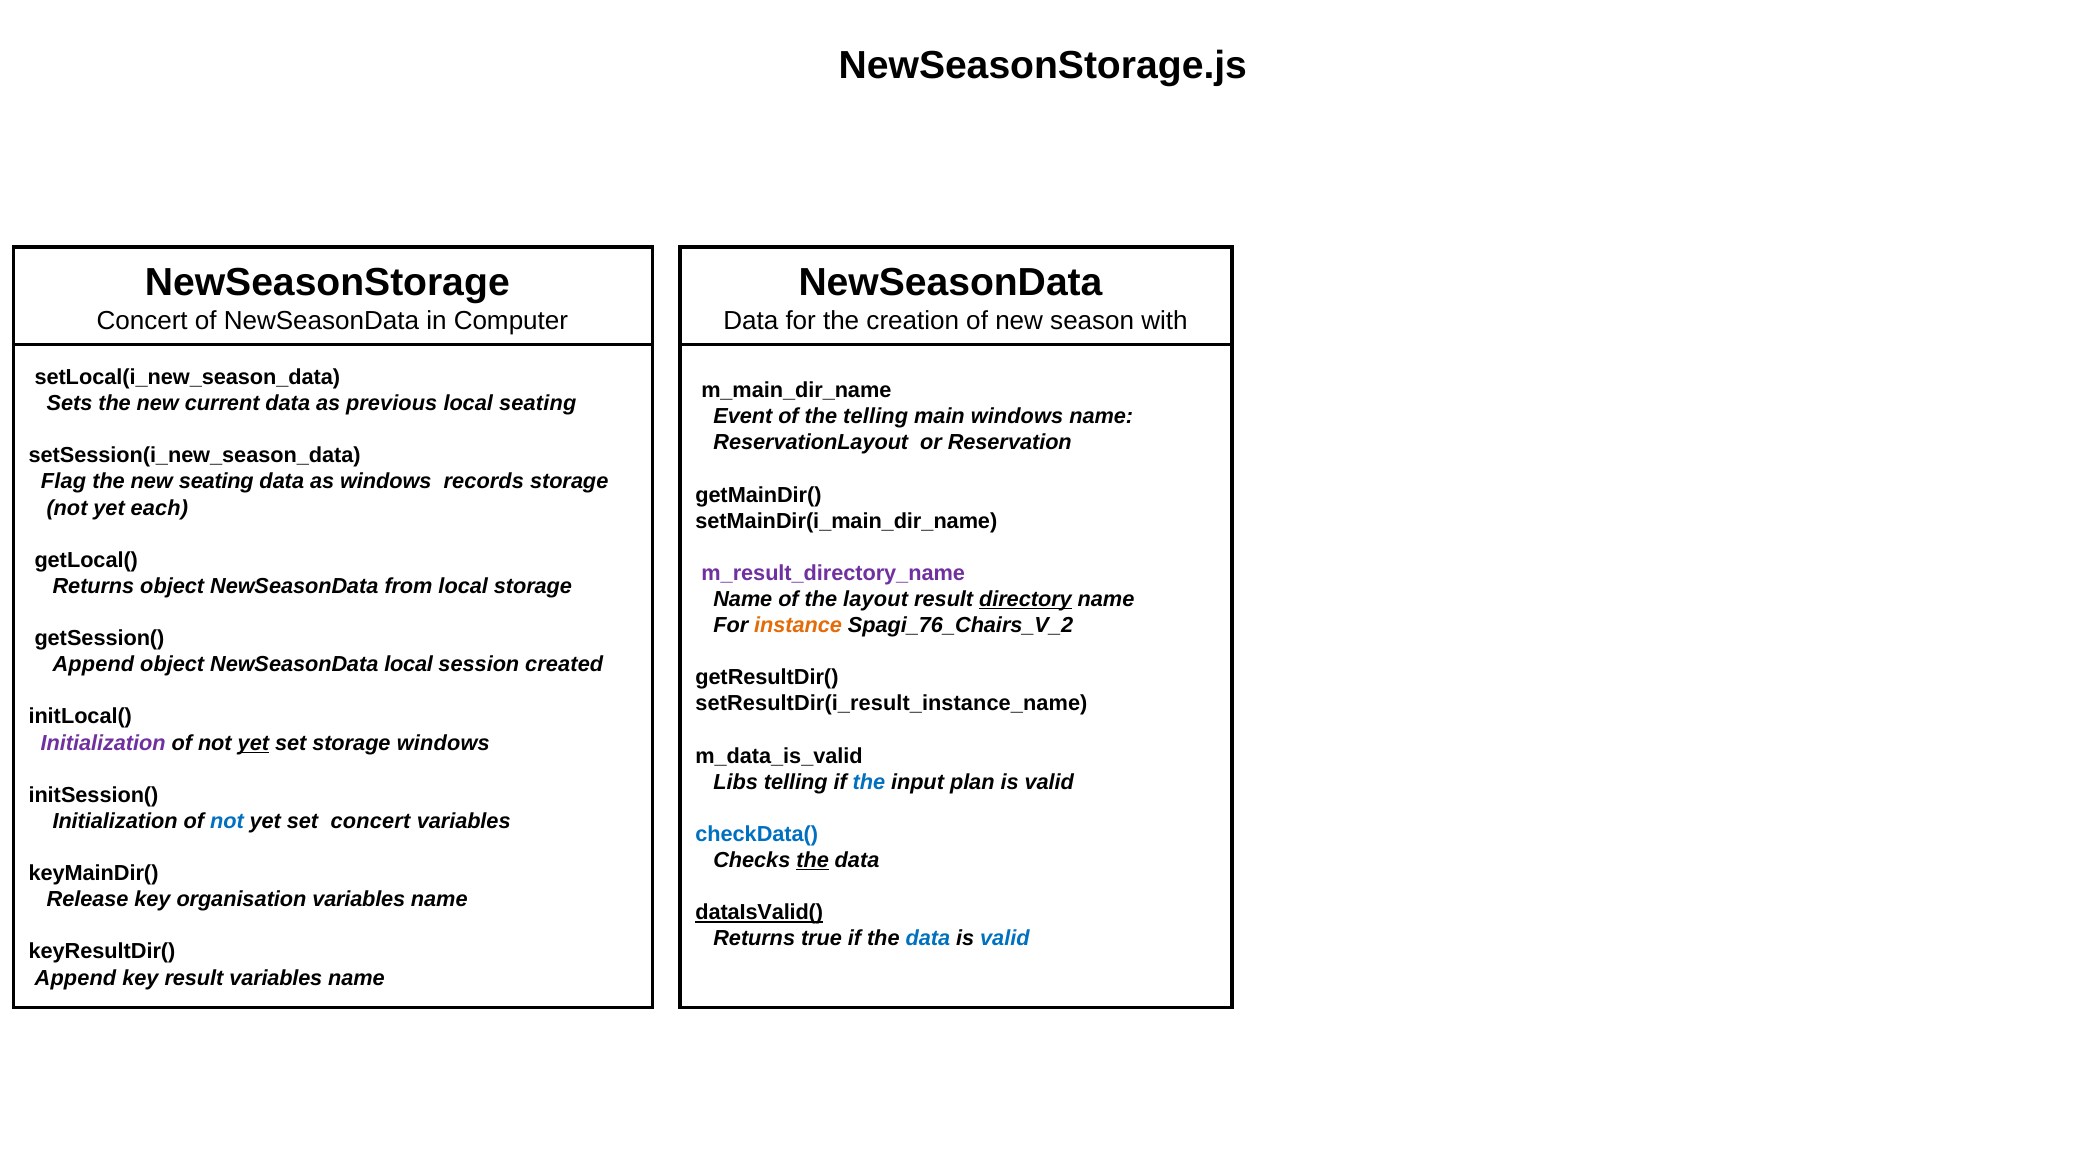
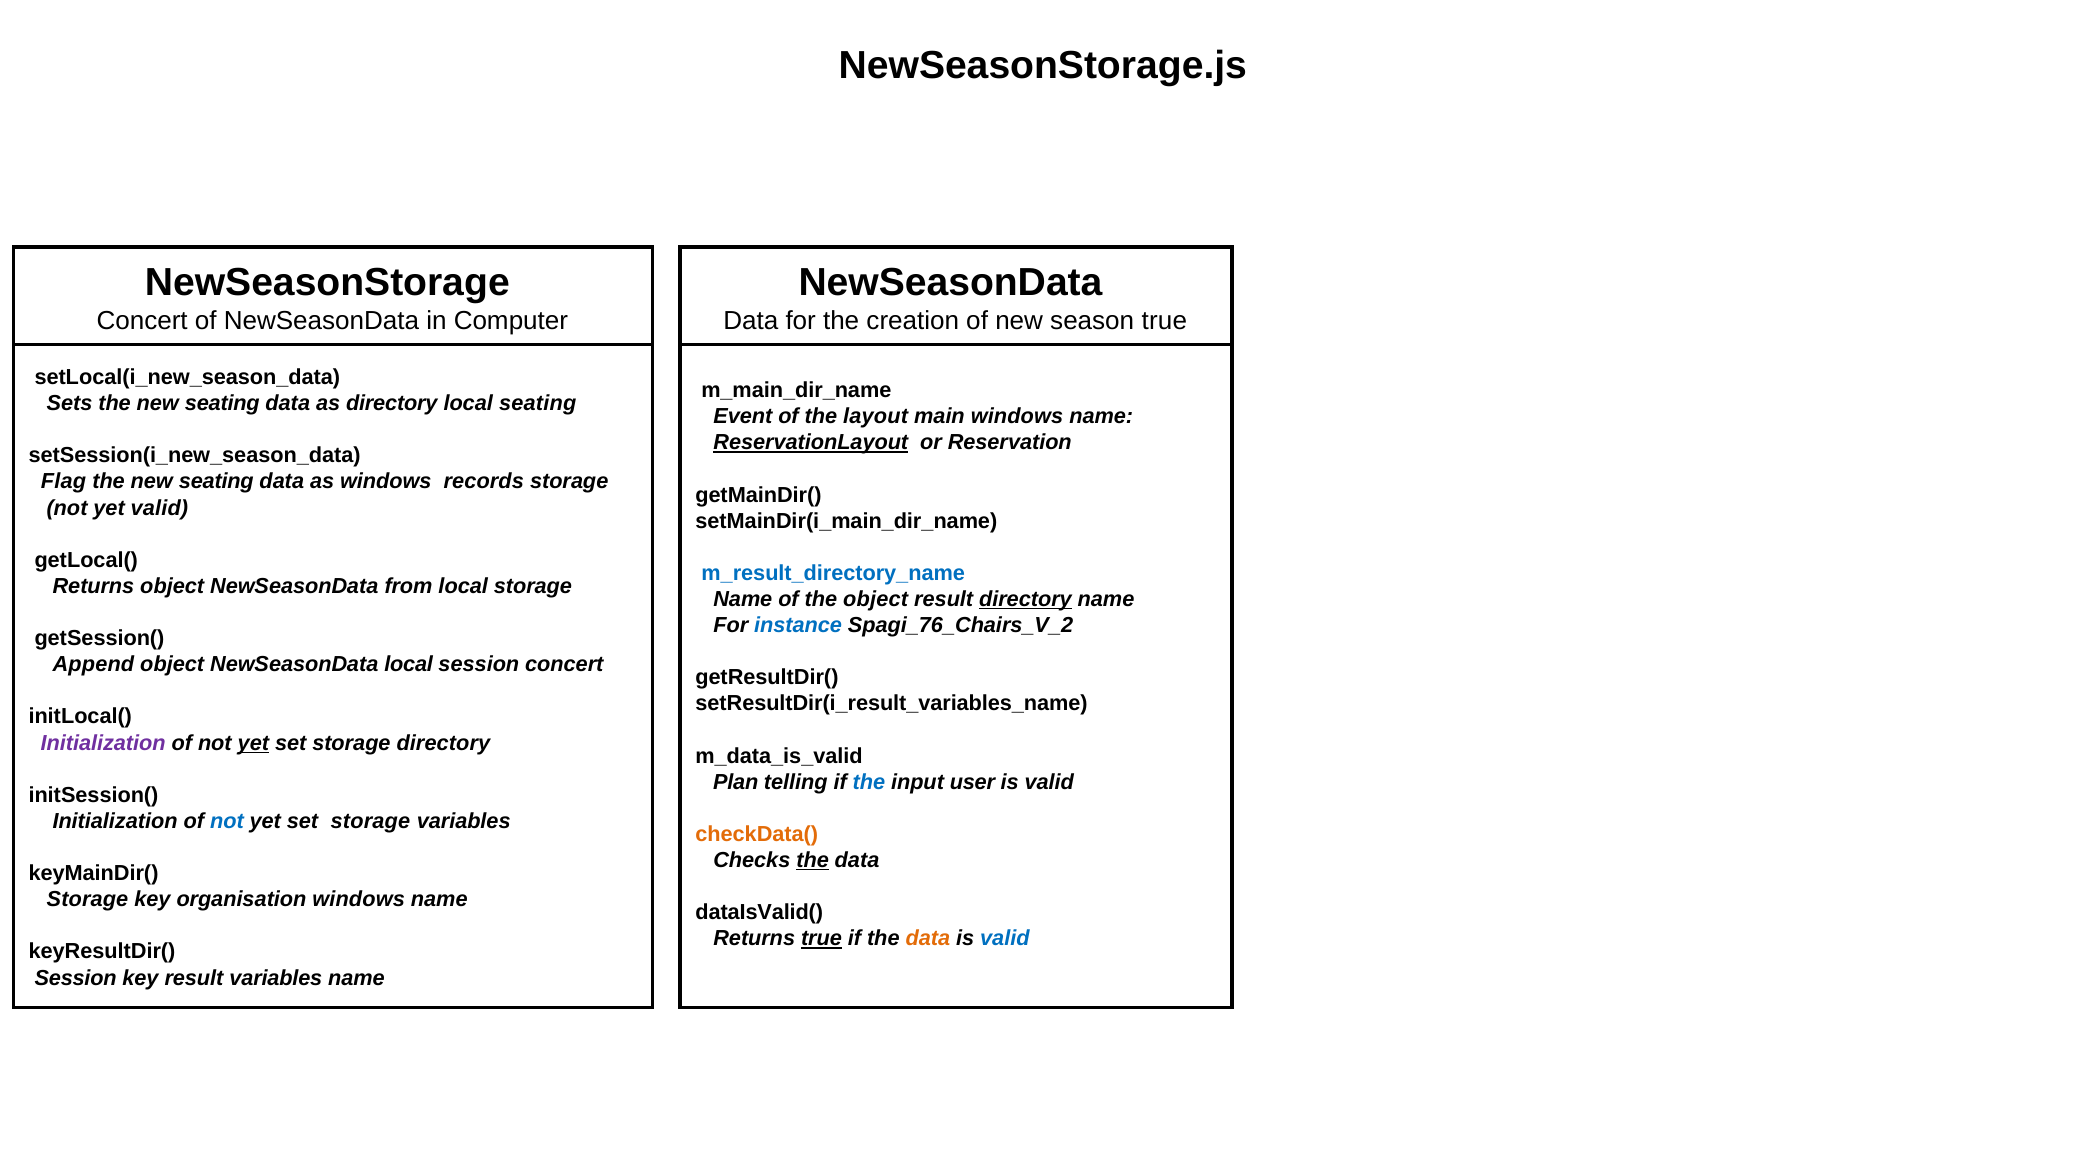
season with: with -> true (1164, 321)
Sets the new current: current -> seating (222, 404)
as previous: previous -> directory (392, 404)
the telling: telling -> layout (876, 417)
ReservationLayout underline: none -> present (811, 443)
yet each: each -> valid (159, 508)
m_result_directory_name colour: purple -> blue (833, 573)
the layout: layout -> object (876, 599)
instance colour: orange -> blue (798, 626)
session created: created -> concert (564, 665)
setResultDir(i_result_instance_name: setResultDir(i_result_instance_name -> setResultDir(i_result_variables_name (892, 704)
storage windows: windows -> directory (443, 743)
Libs: Libs -> Plan (736, 782)
plan: plan -> user (972, 782)
concert: concert -> storage (370, 821)
checkData( colour: blue -> orange (757, 835)
Release: Release -> Storage (87, 900)
organisation variables: variables -> windows (359, 900)
dataIsValid( underline: present -> none (759, 913)
true underline: none -> present (822, 939)
data colour: blue -> orange (928, 939)
Append: Append -> Session (76, 978)
